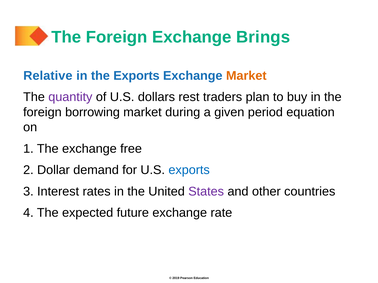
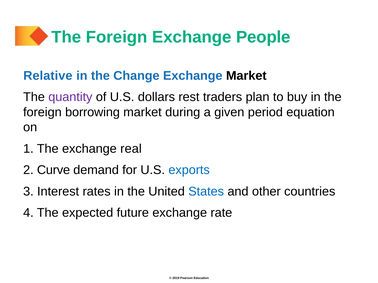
Brings: Brings -> People (263, 37)
the Exports: Exports -> Change (136, 76)
Market colour: orange -> black (246, 76)
free: free -> real (131, 149)
Dollar: Dollar -> Curve (54, 170)
States colour: purple -> blue (206, 192)
